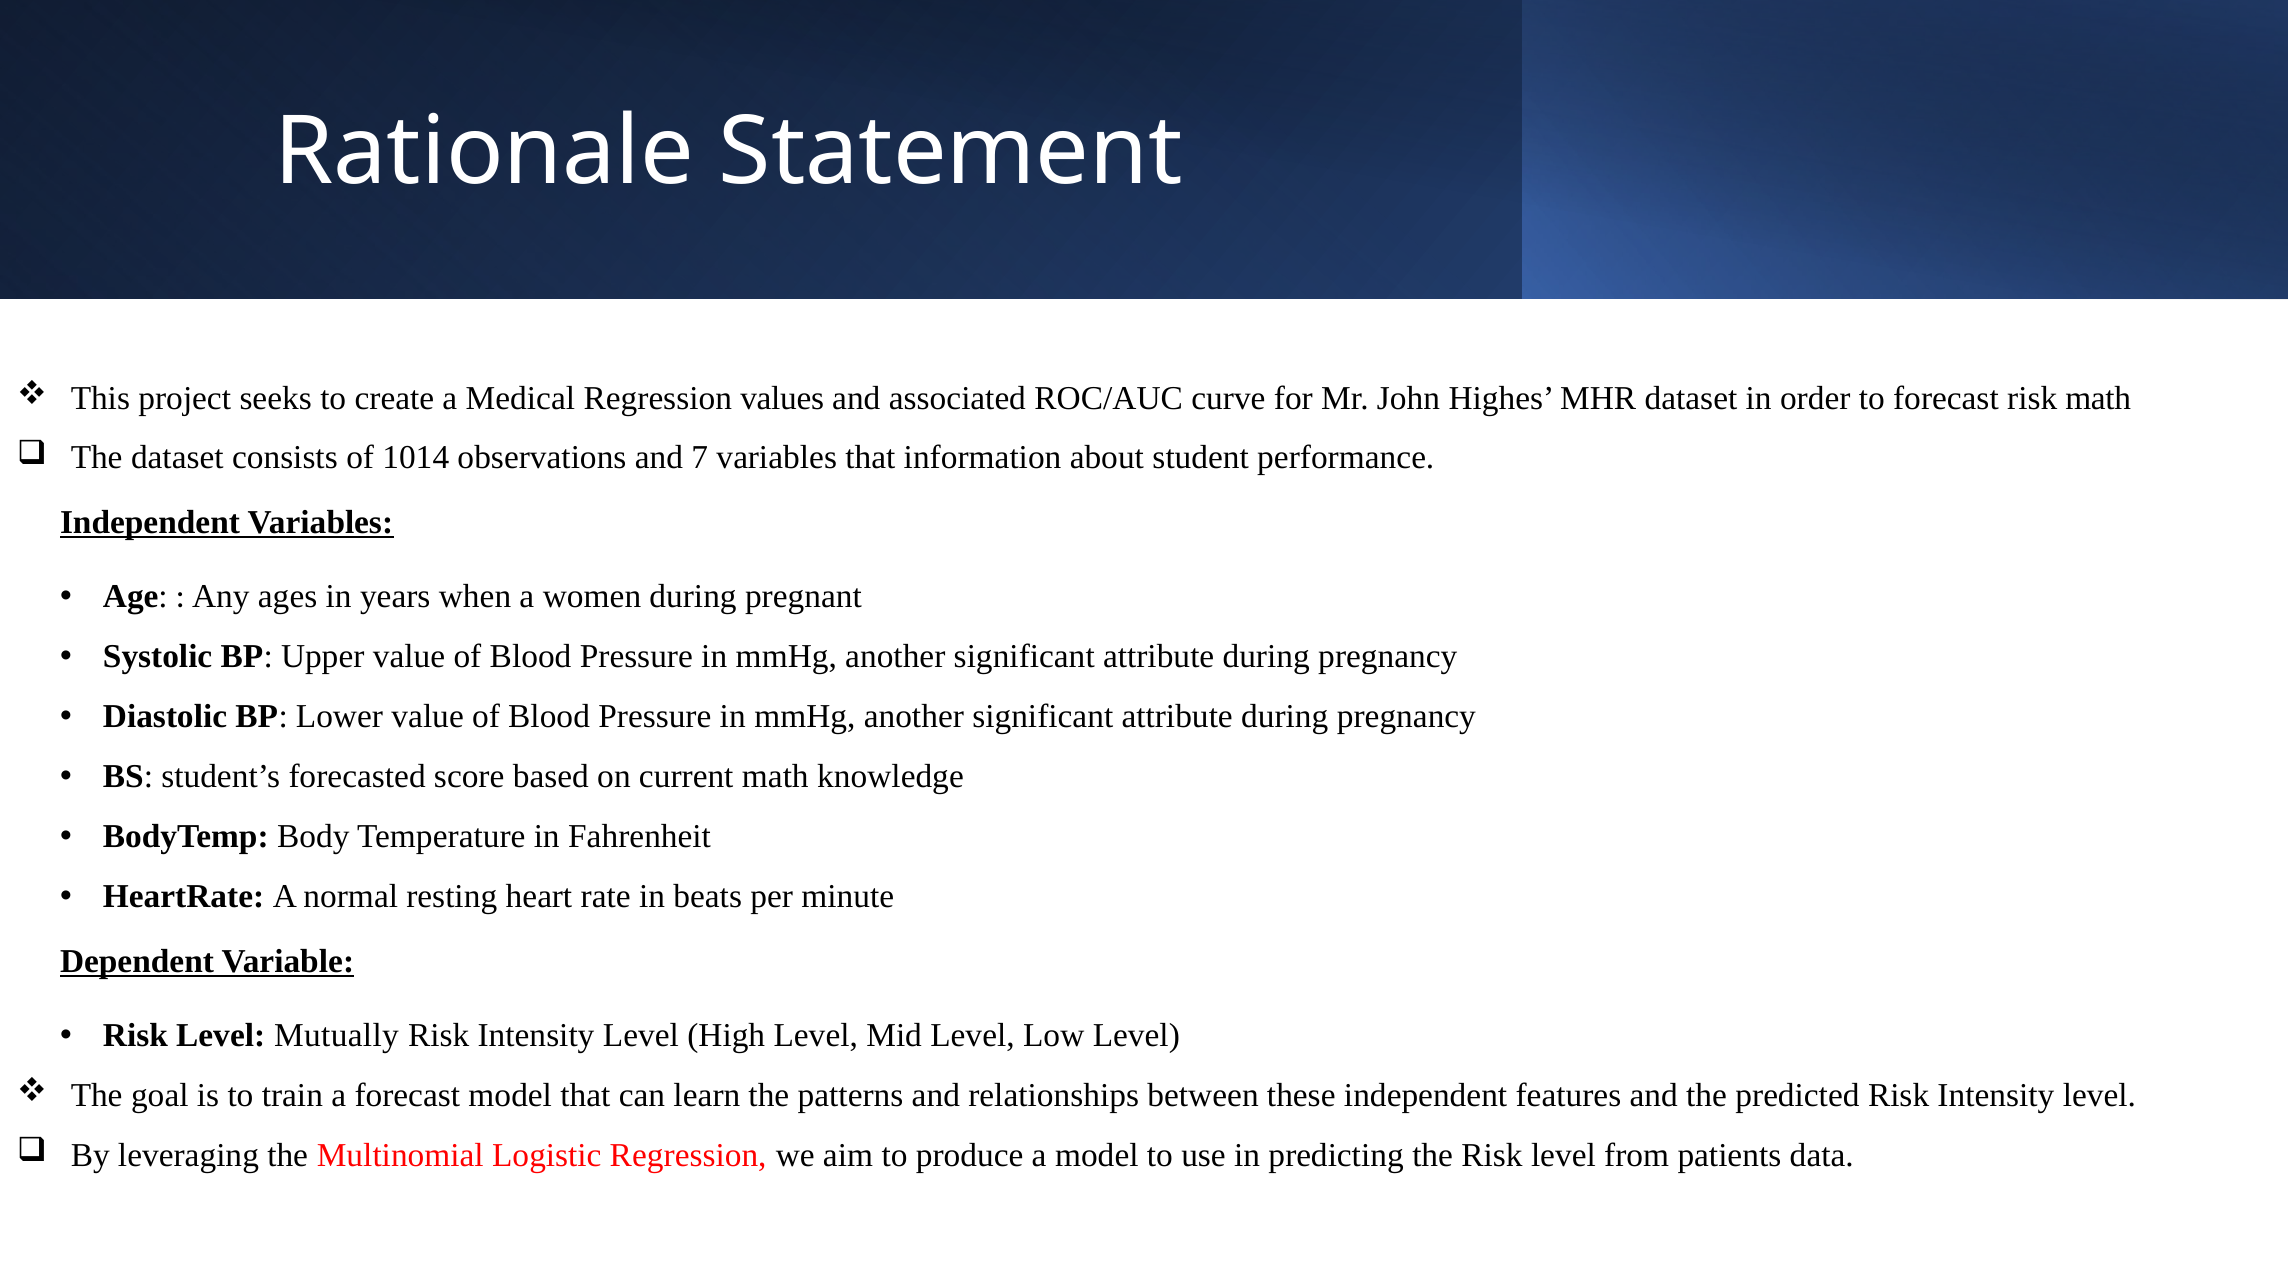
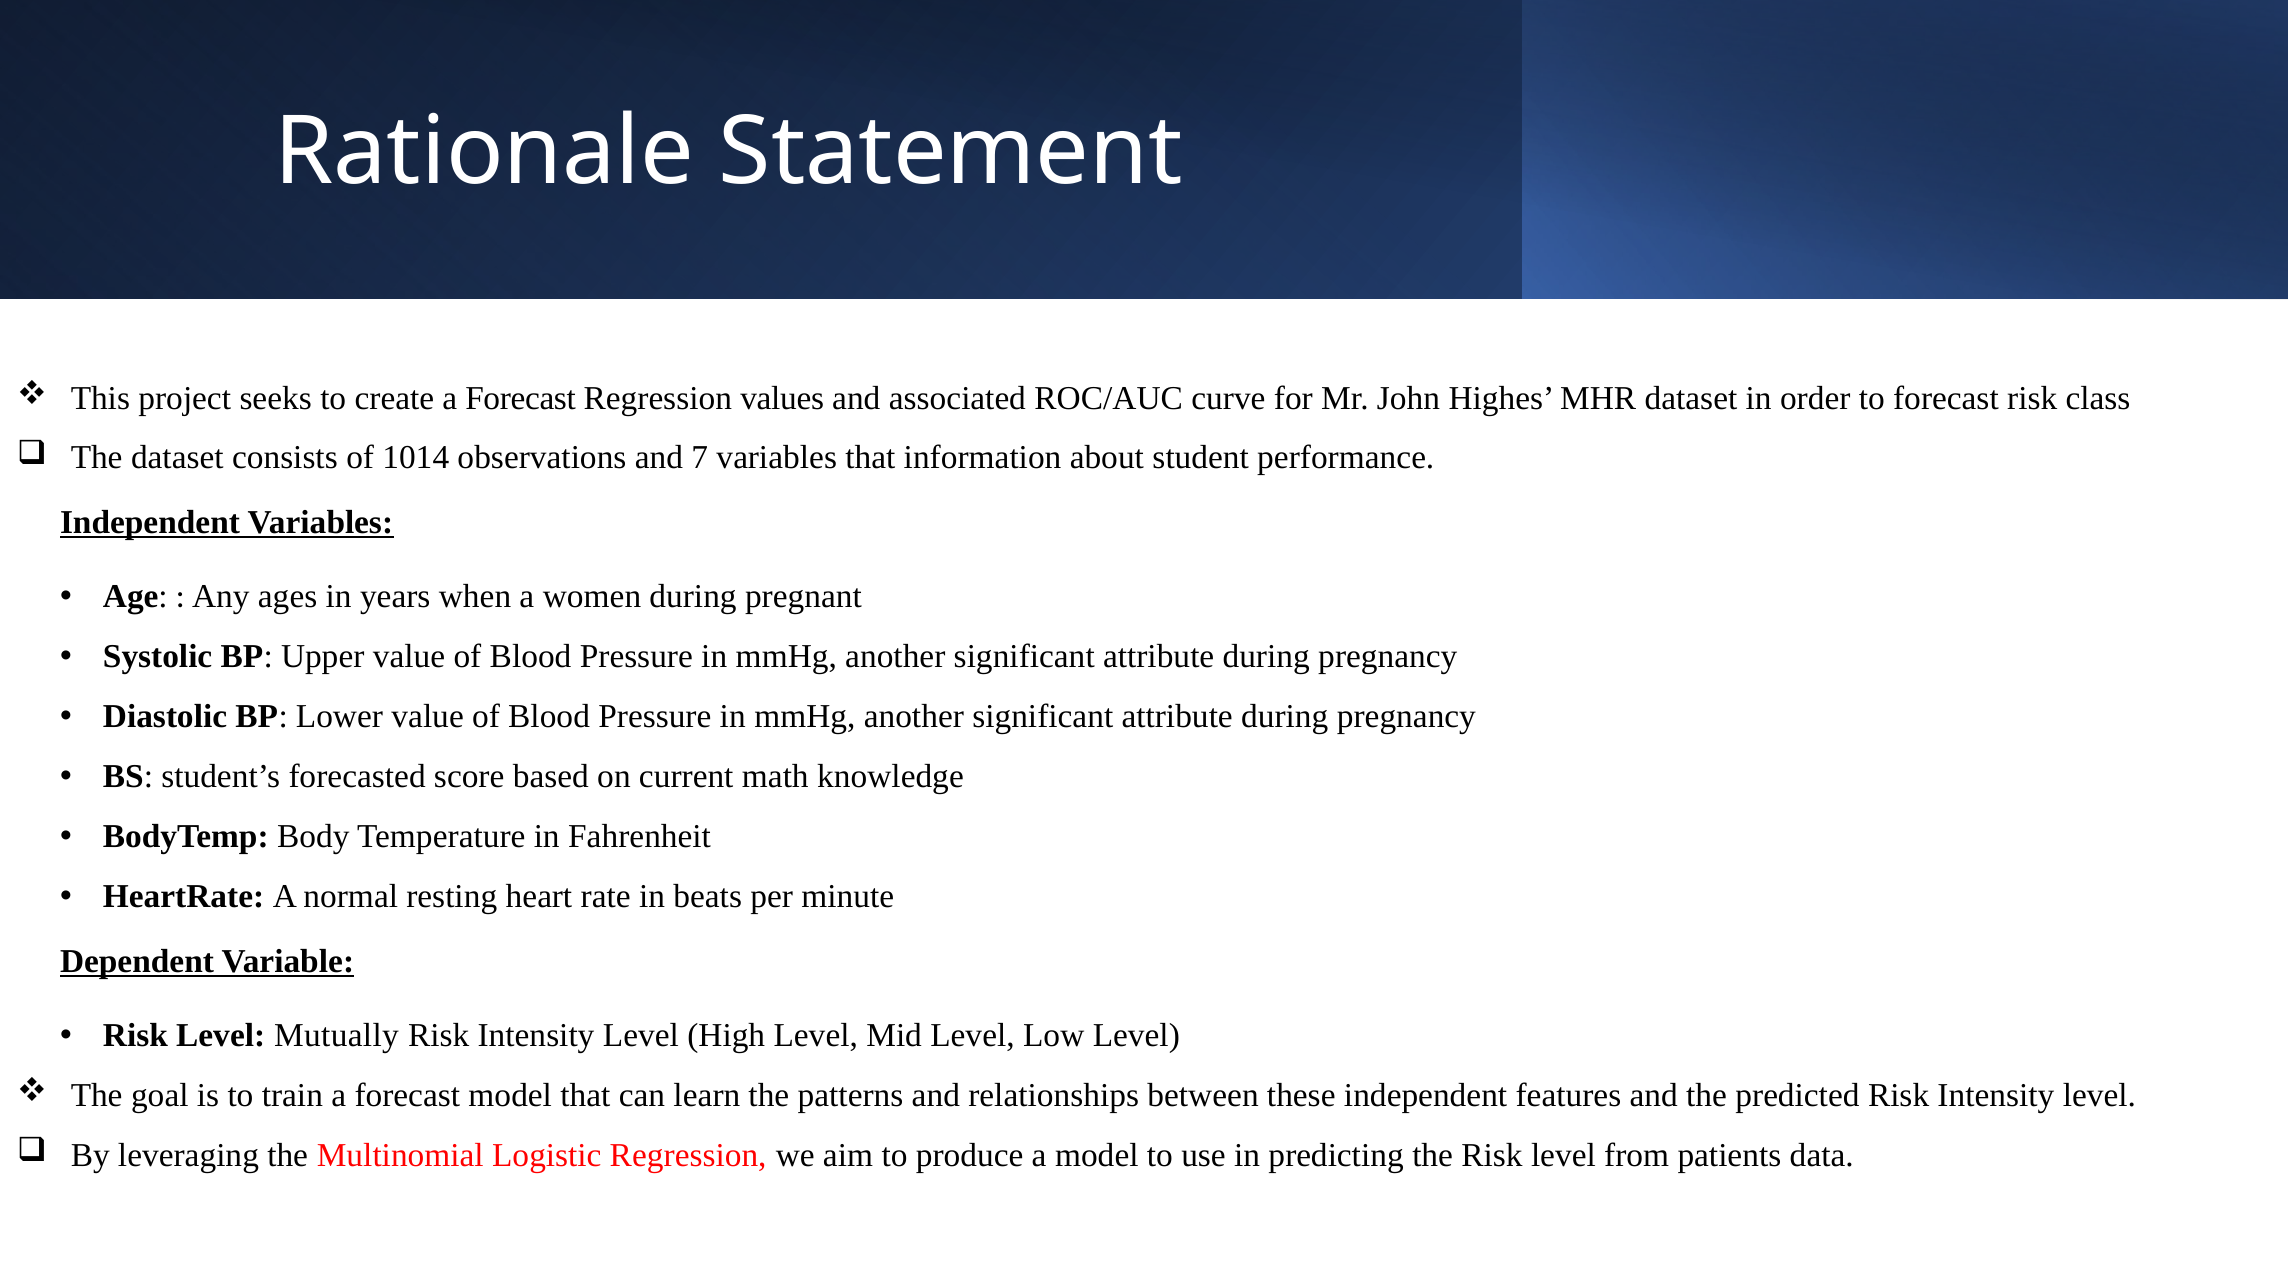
create a Medical: Medical -> Forecast (521, 398)
risk math: math -> class (2098, 398)
